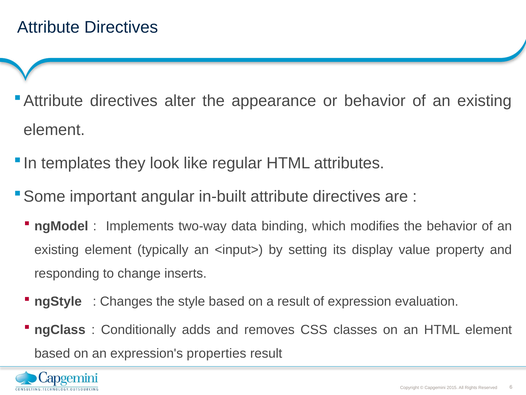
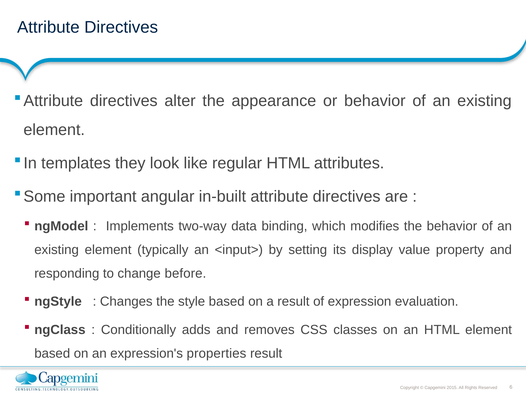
inserts: inserts -> before (185, 273)
